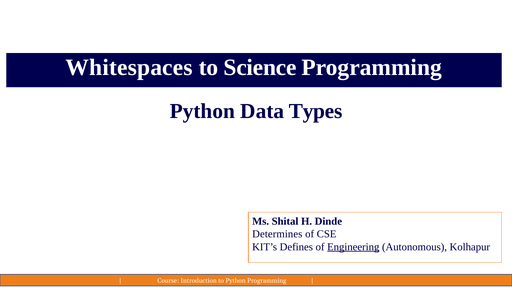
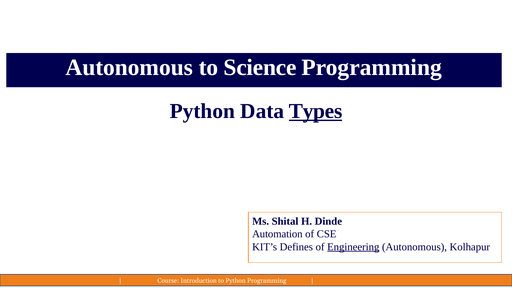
Whitespaces: Whitespaces -> Autonomous (129, 67)
Types underline: none -> present (316, 111)
Determines: Determines -> Automation (277, 234)
